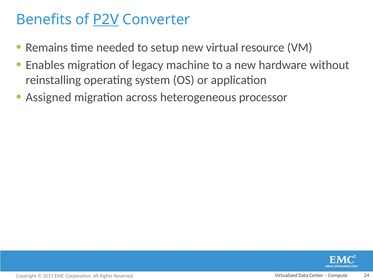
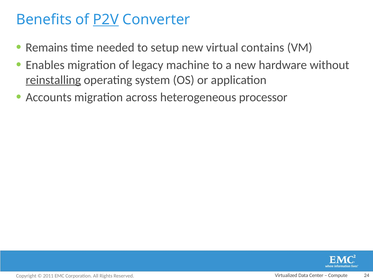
resource: resource -> contains (263, 47)
reinstalling underline: none -> present (53, 80)
Assigned: Assigned -> Accounts (49, 97)
